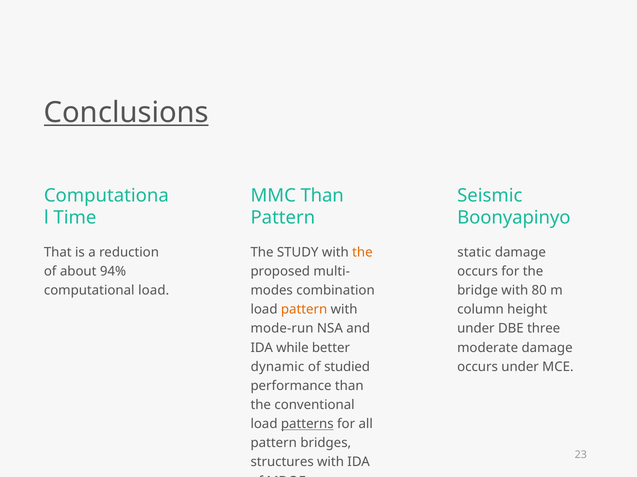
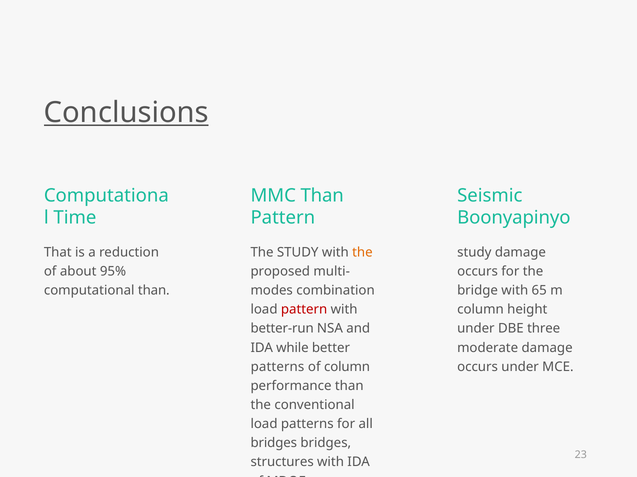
static: static -> study (474, 253)
94%: 94% -> 95% (113, 272)
computational load: load -> than (154, 291)
80: 80 -> 65 (539, 291)
pattern colour: orange -> red (304, 310)
mode-run: mode-run -> better-run (282, 329)
dynamic: dynamic -> patterns (277, 367)
of studied: studied -> column (347, 367)
patterns underline: present -> none (307, 425)
pattern: pattern -> bridges (274, 444)
